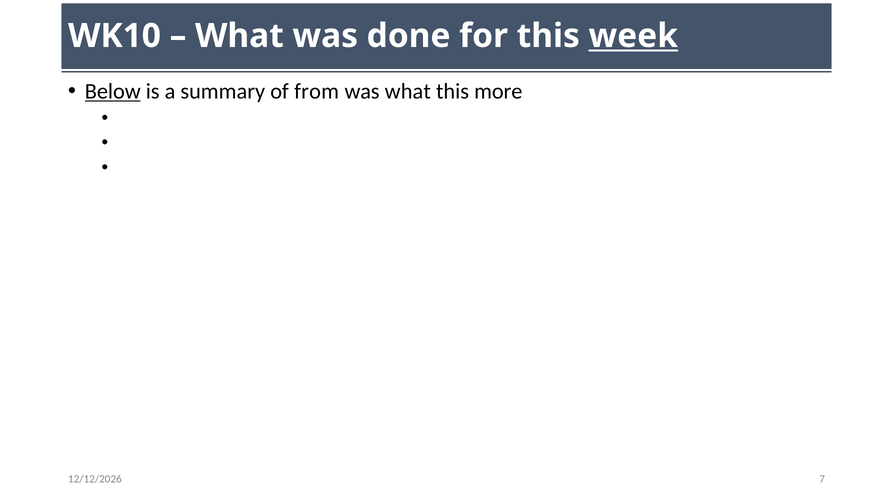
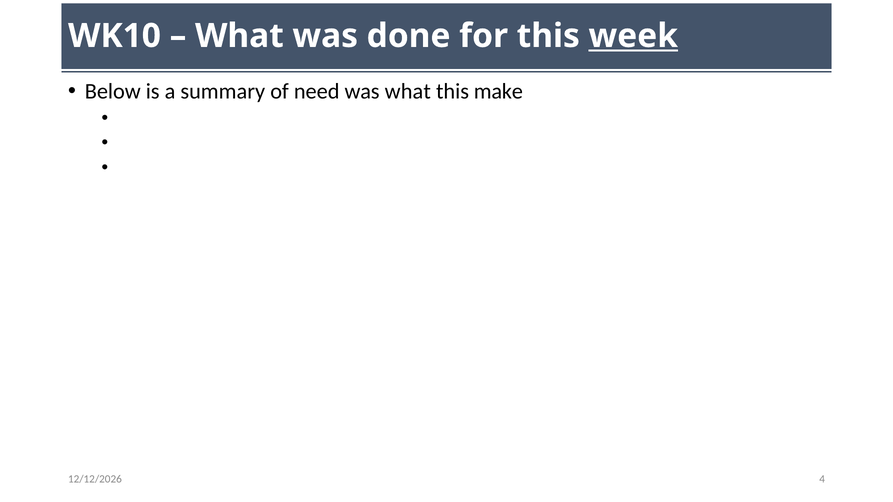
Below underline: present -> none (113, 91)
from: from -> need (317, 91)
more: more -> make (498, 91)
7: 7 -> 4 (822, 480)
